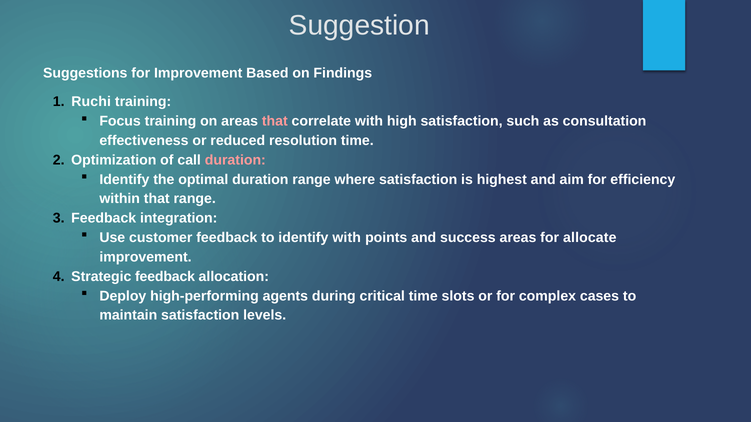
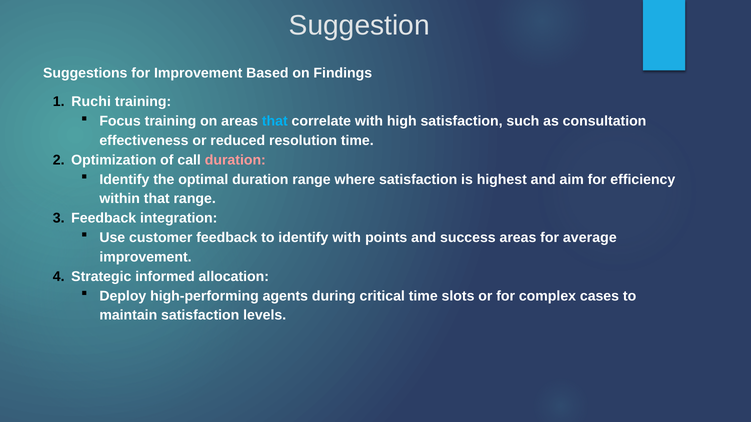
that colour: pink -> light blue (275, 121)
allocate: allocate -> average (590, 238)
Strategic feedback: feedback -> informed (165, 277)
